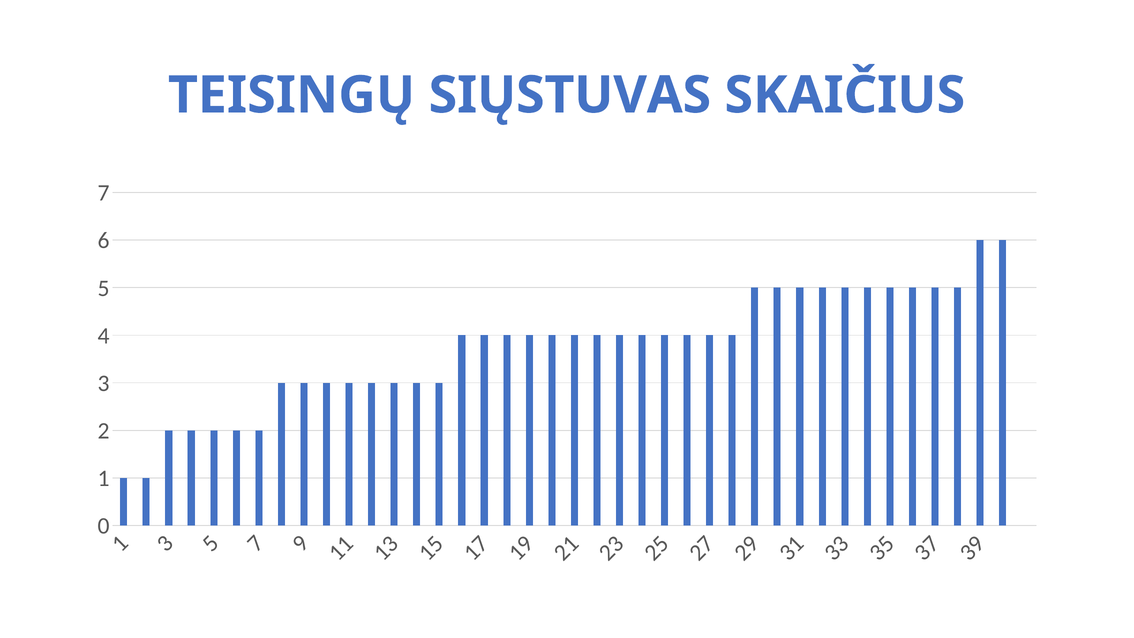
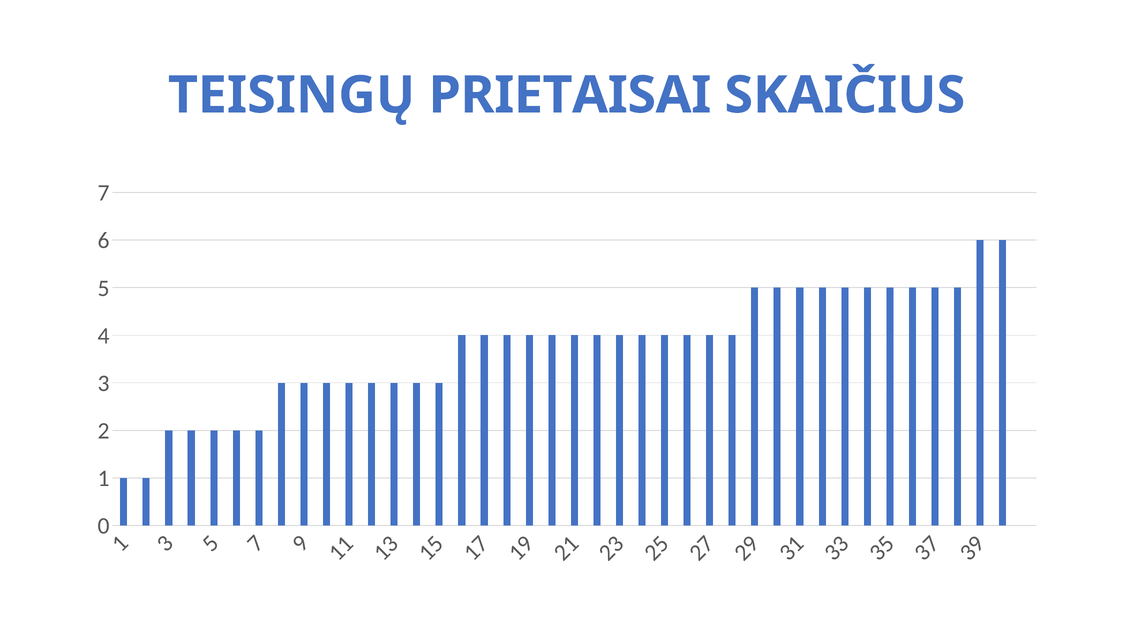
SIŲSTUVAS: SIŲSTUVAS -> PRIETAISAI (570, 95)
